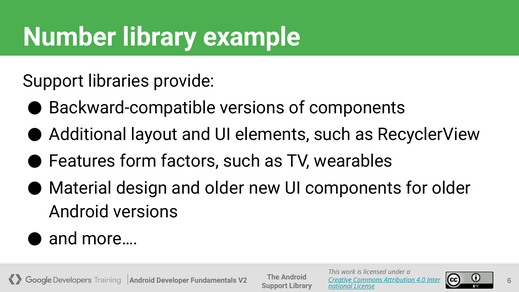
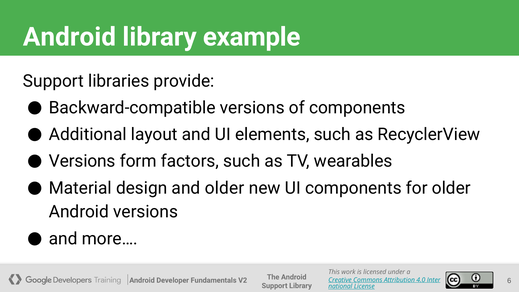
Number: Number -> Android (69, 37)
Features: Features -> Versions (82, 161)
